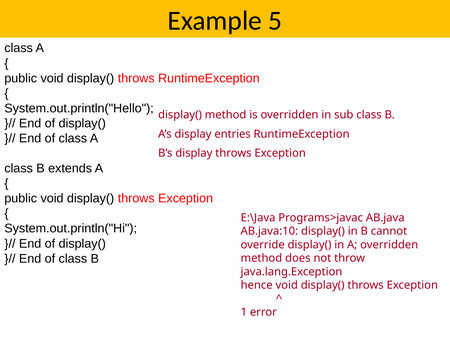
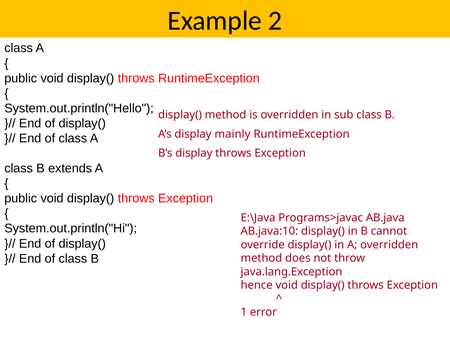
5: 5 -> 2 (275, 21)
entries: entries -> mainly (232, 134)
